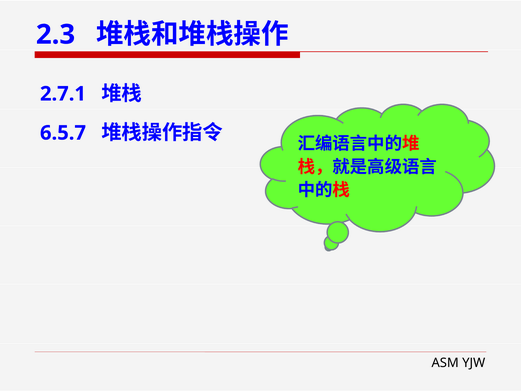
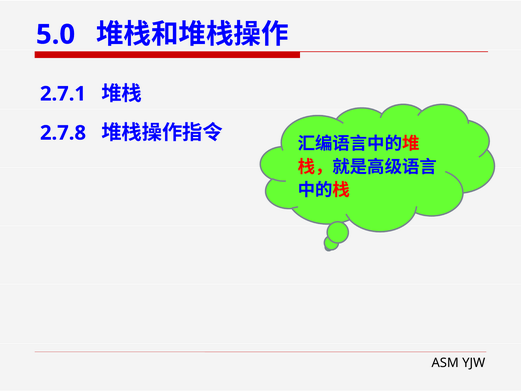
2.3: 2.3 -> 5.0 (56, 35)
6.5.7: 6.5.7 -> 2.7.8 (63, 133)
